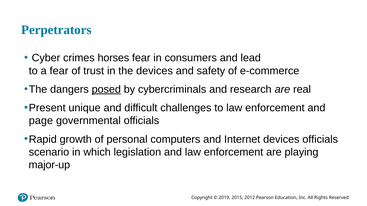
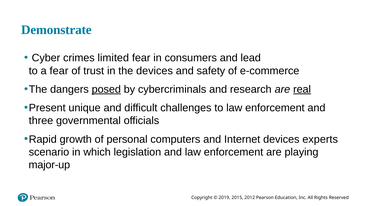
Perpetrators: Perpetrators -> Demonstrate (56, 30)
horses: horses -> limited (113, 58)
real underline: none -> present (302, 90)
page: page -> three (41, 121)
devices officials: officials -> experts (320, 140)
